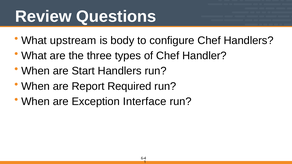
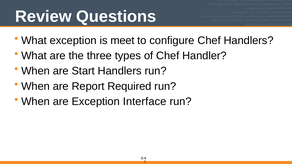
What upstream: upstream -> exception (73, 40)
body: body -> meet (122, 40)
